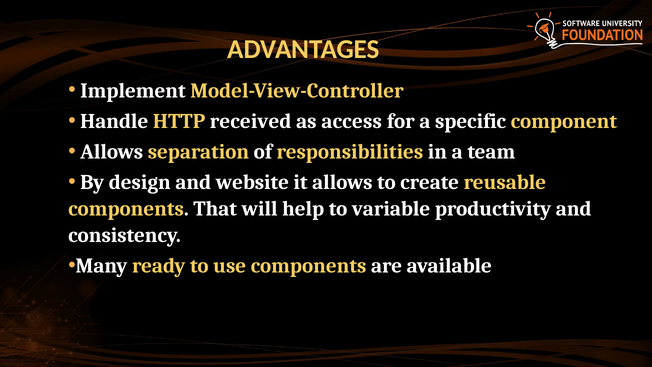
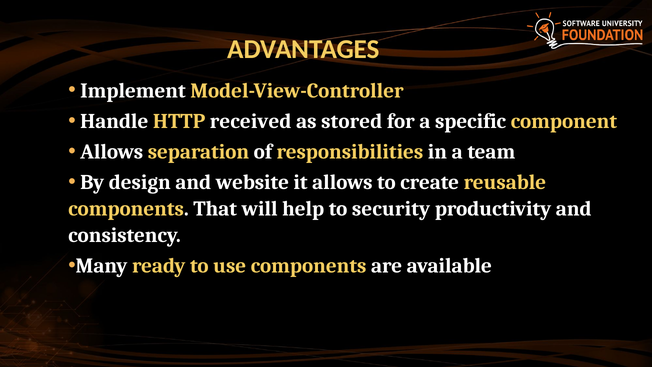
access: access -> stored (352, 121)
variable: variable -> security (391, 209)
